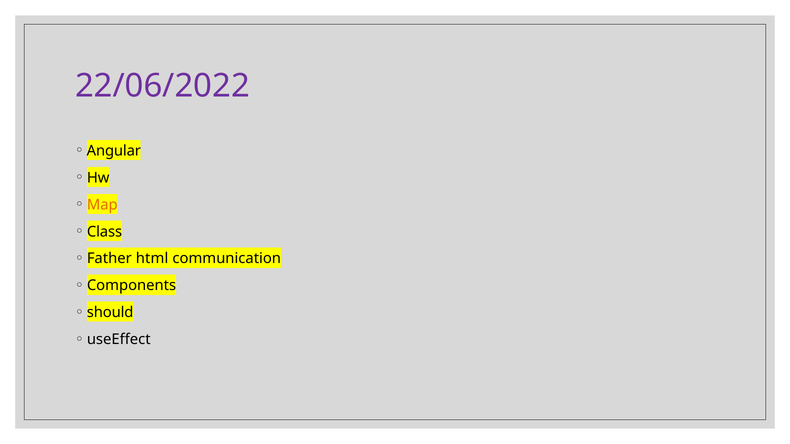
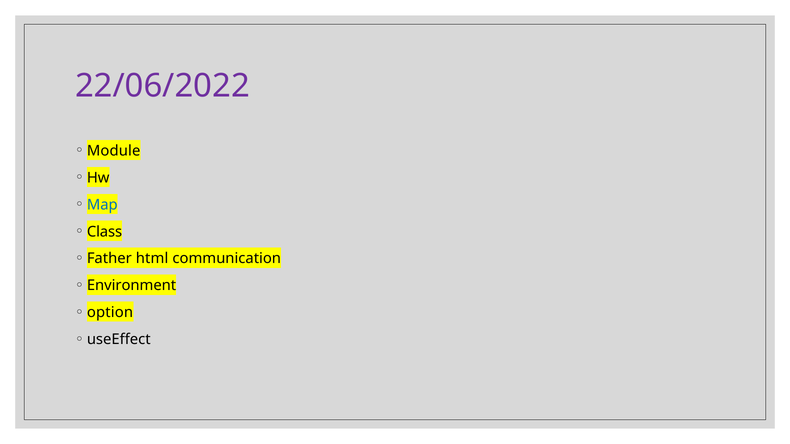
Angular: Angular -> Module (114, 151)
Map colour: orange -> blue (102, 205)
Components: Components -> Environment (132, 286)
should: should -> option (110, 313)
